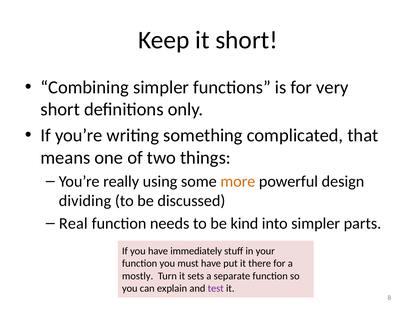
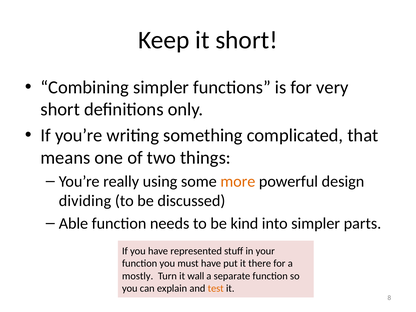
Real: Real -> Able (73, 223)
immediately: immediately -> represented (196, 251)
sets: sets -> wall (196, 276)
test colour: purple -> orange (216, 288)
